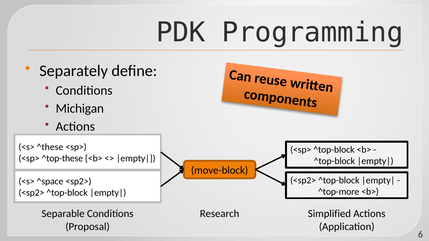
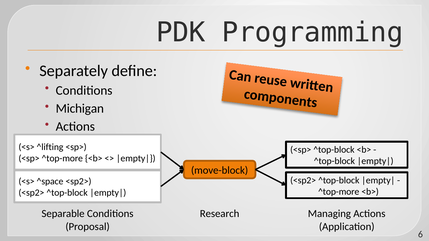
^these: ^these -> ^lifting (50, 147)
<sp> ^top-these: ^top-these -> ^top-more (62, 159)
Simplified: Simplified -> Managing (329, 214)
